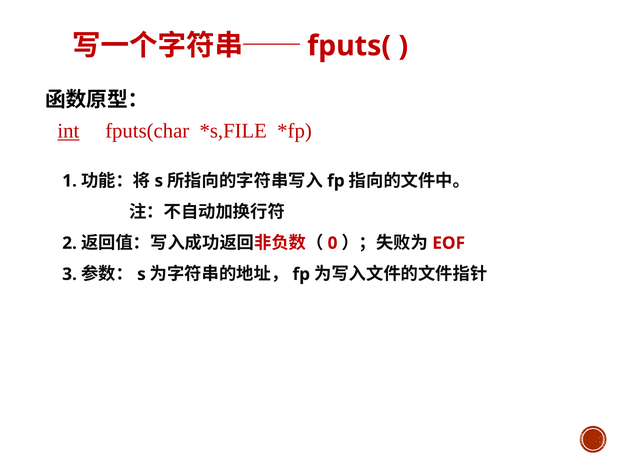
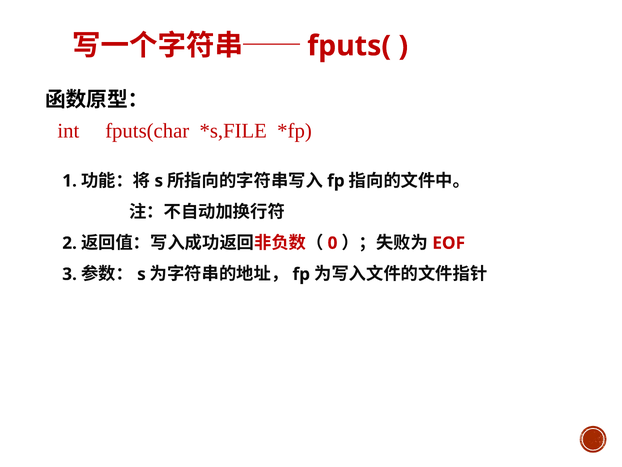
int underline: present -> none (68, 131)
